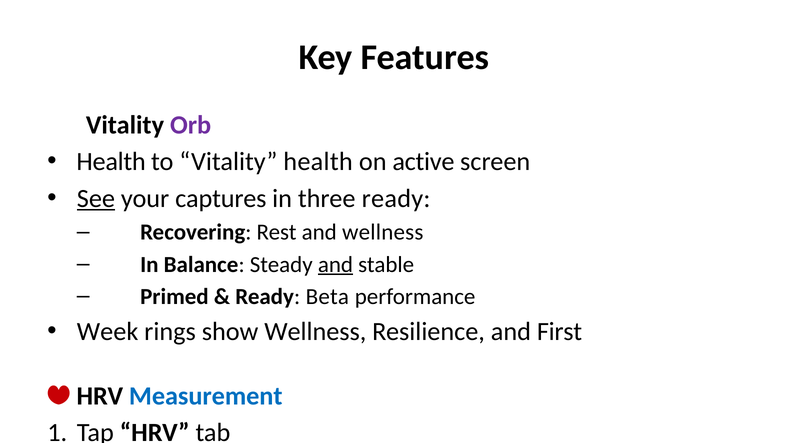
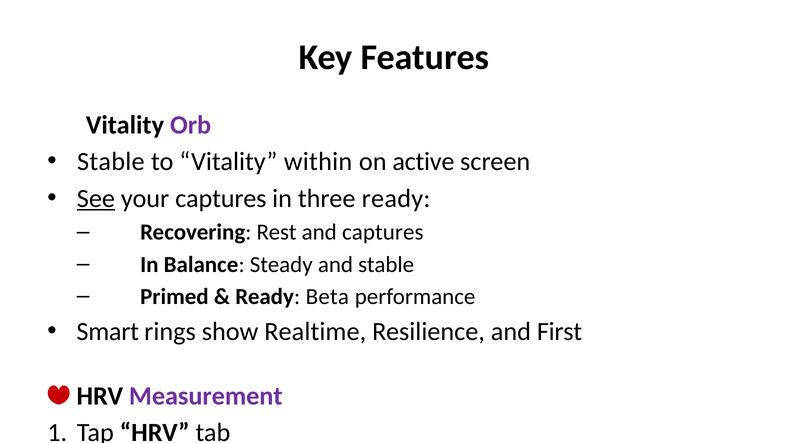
Health: Health -> Stable (111, 162)
Vitality health: health -> within (318, 162)
and wellness: wellness -> captures (383, 232)
and underline: present -> none (335, 265)
Week: Week -> Smart (108, 332)
show Wellness: Wellness -> Realtime (315, 332)
Measurement colour: blue -> purple (206, 396)
